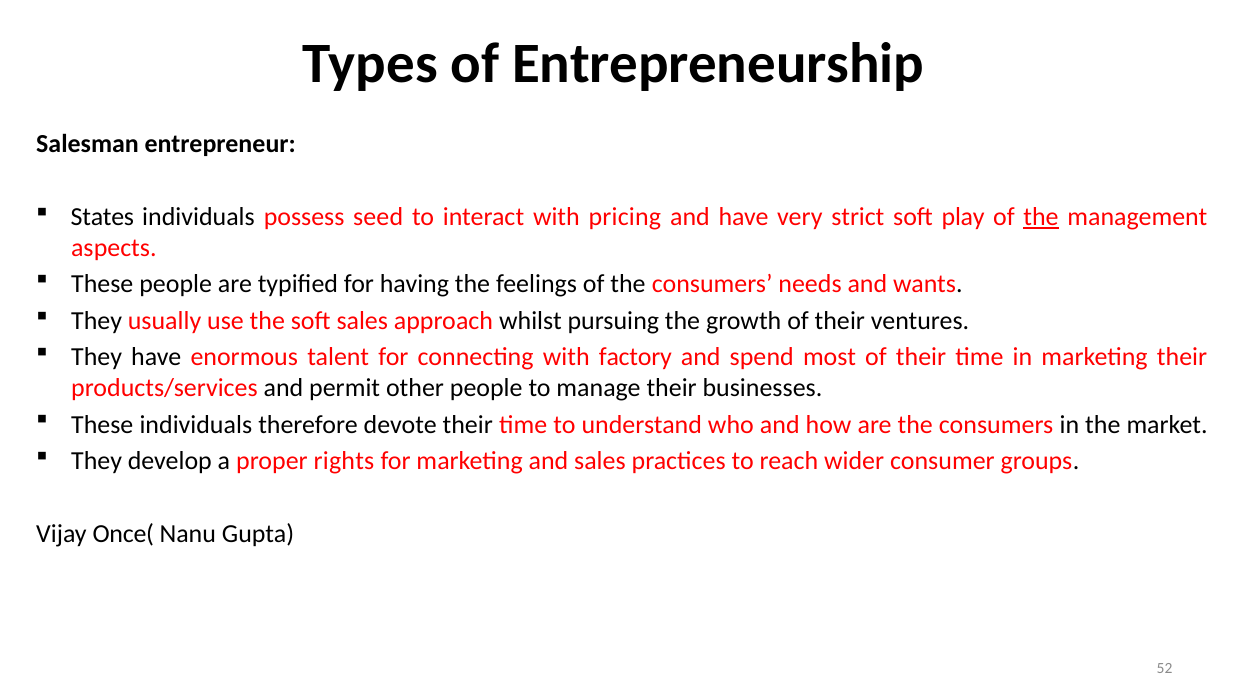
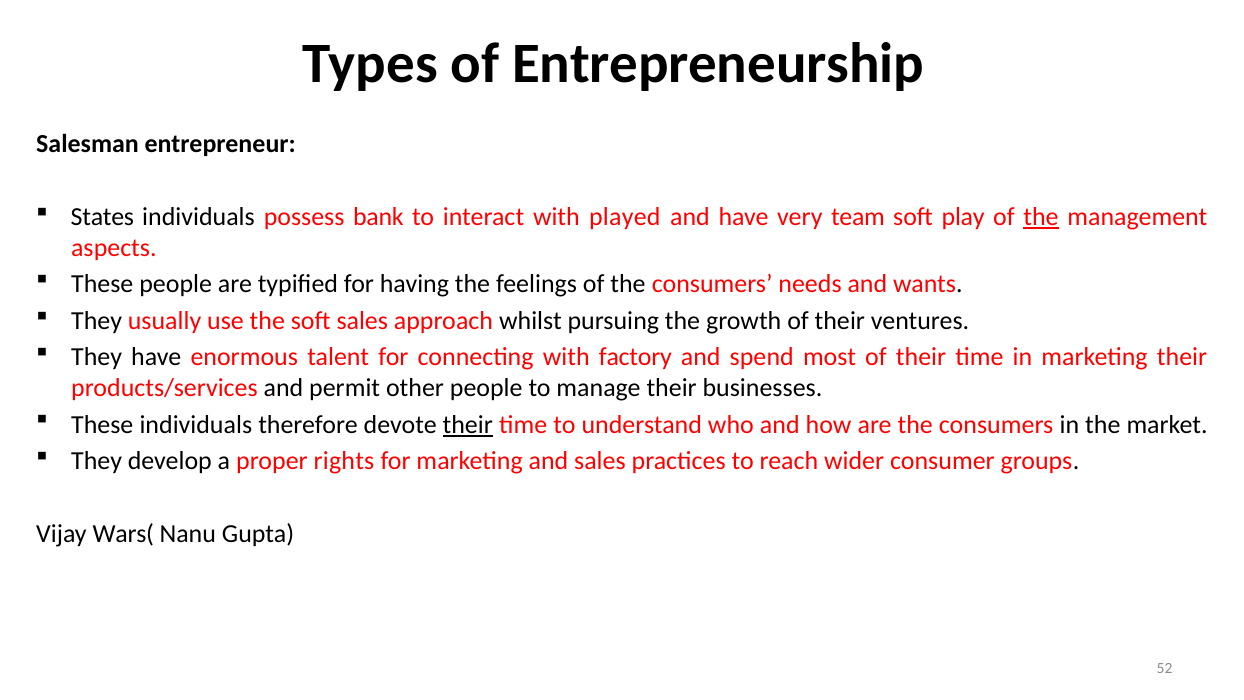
seed: seed -> bank (378, 217)
pricing: pricing -> played (625, 217)
strict: strict -> team (858, 217)
their underline: none -> present (468, 424)
Once(: Once( -> Wars( (123, 533)
